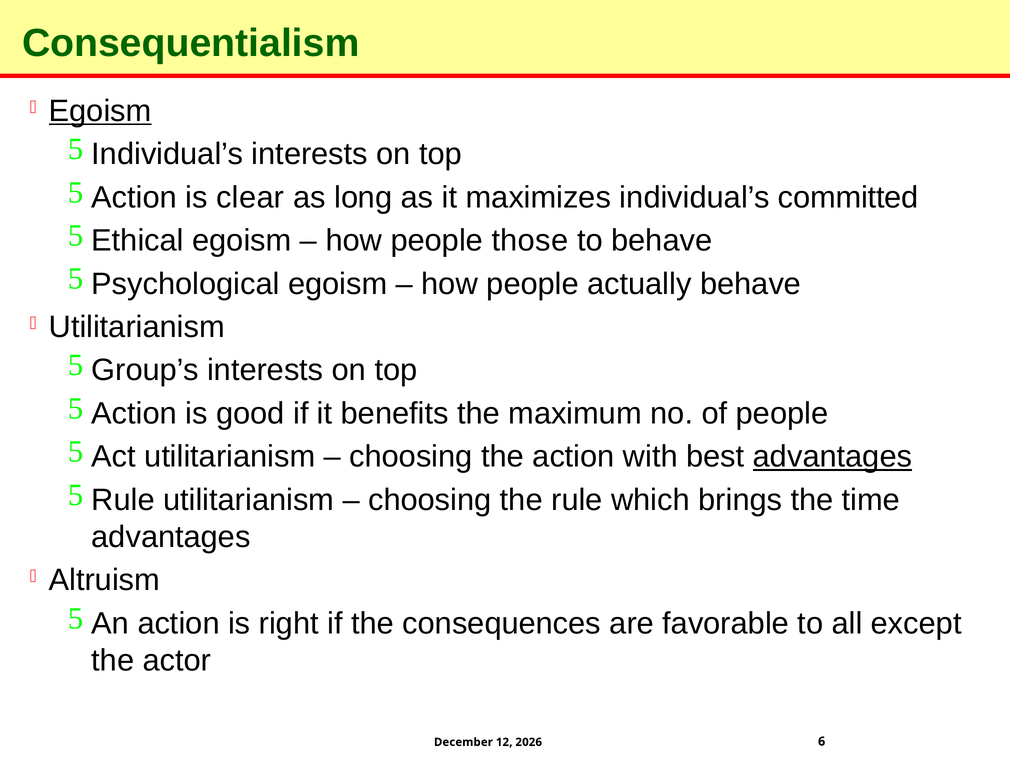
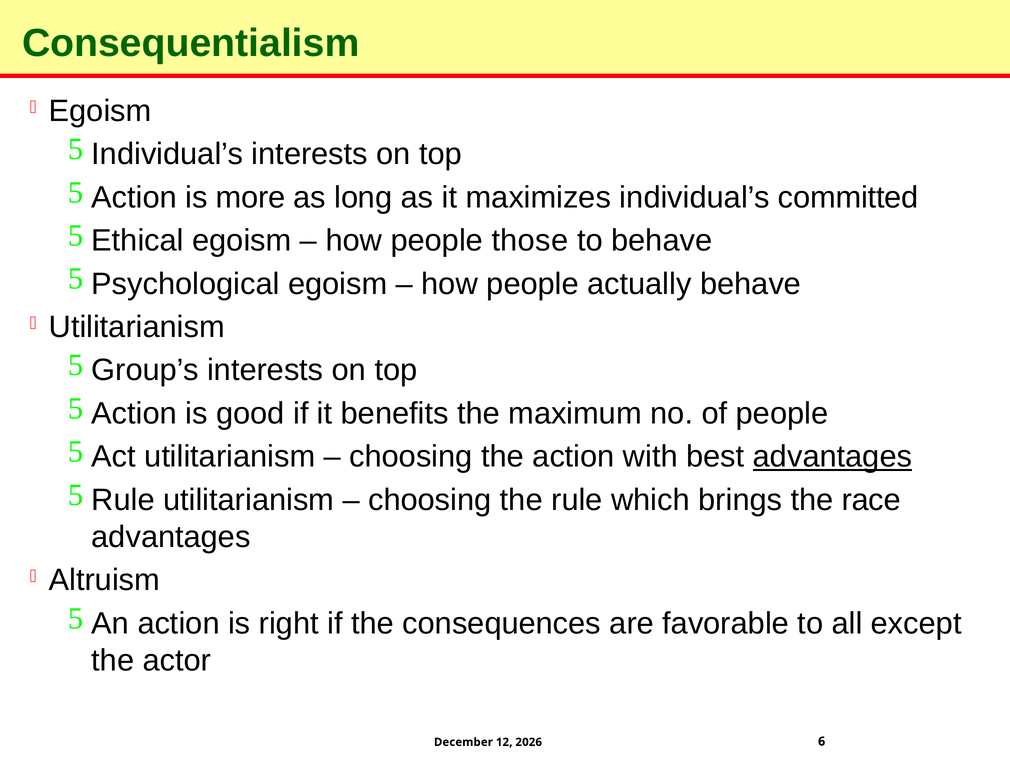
Egoism underline: present -> none (100, 111)
clear: clear -> more (251, 197)
time: time -> race (871, 500)
